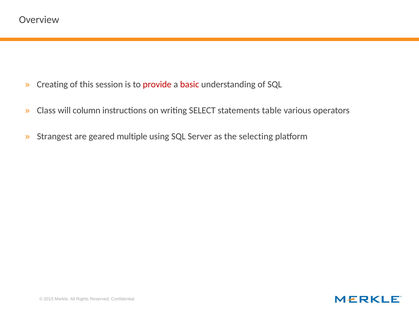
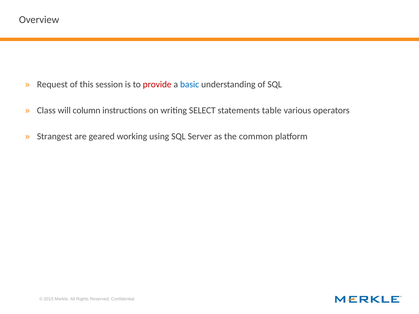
Creating: Creating -> Request (52, 85)
basic colour: red -> blue (190, 85)
multiple: multiple -> working (132, 137)
selecting: selecting -> common (256, 137)
